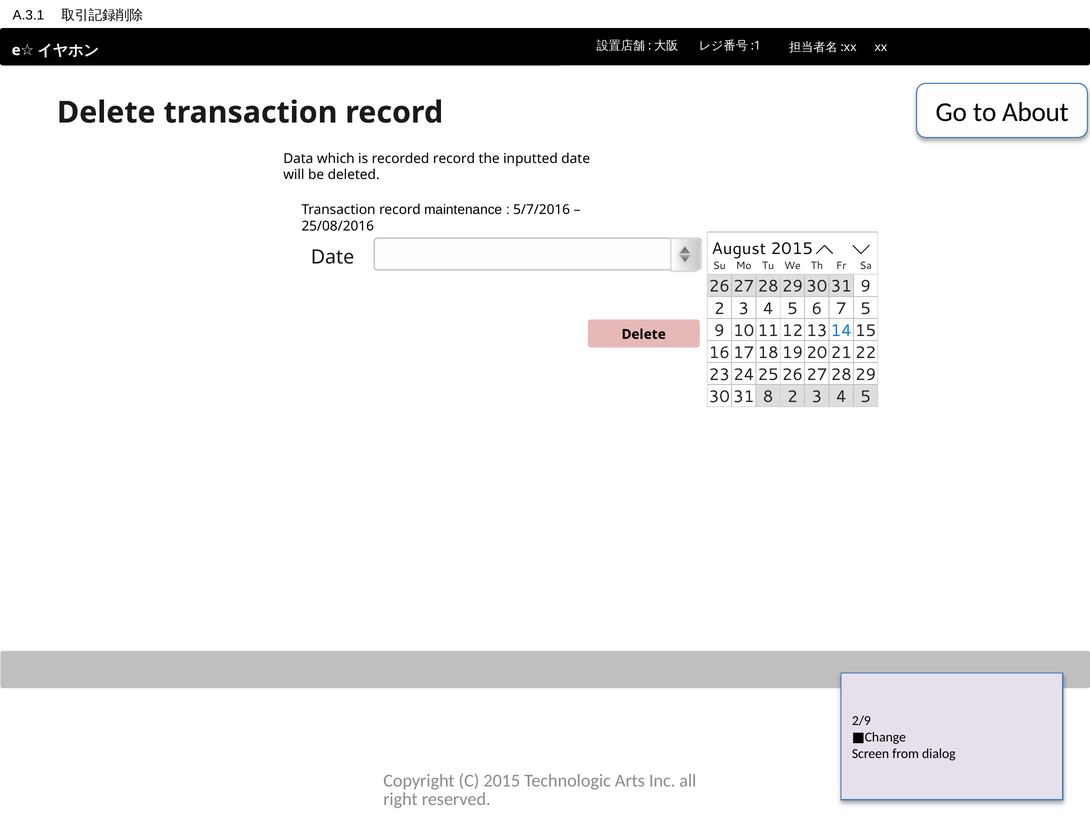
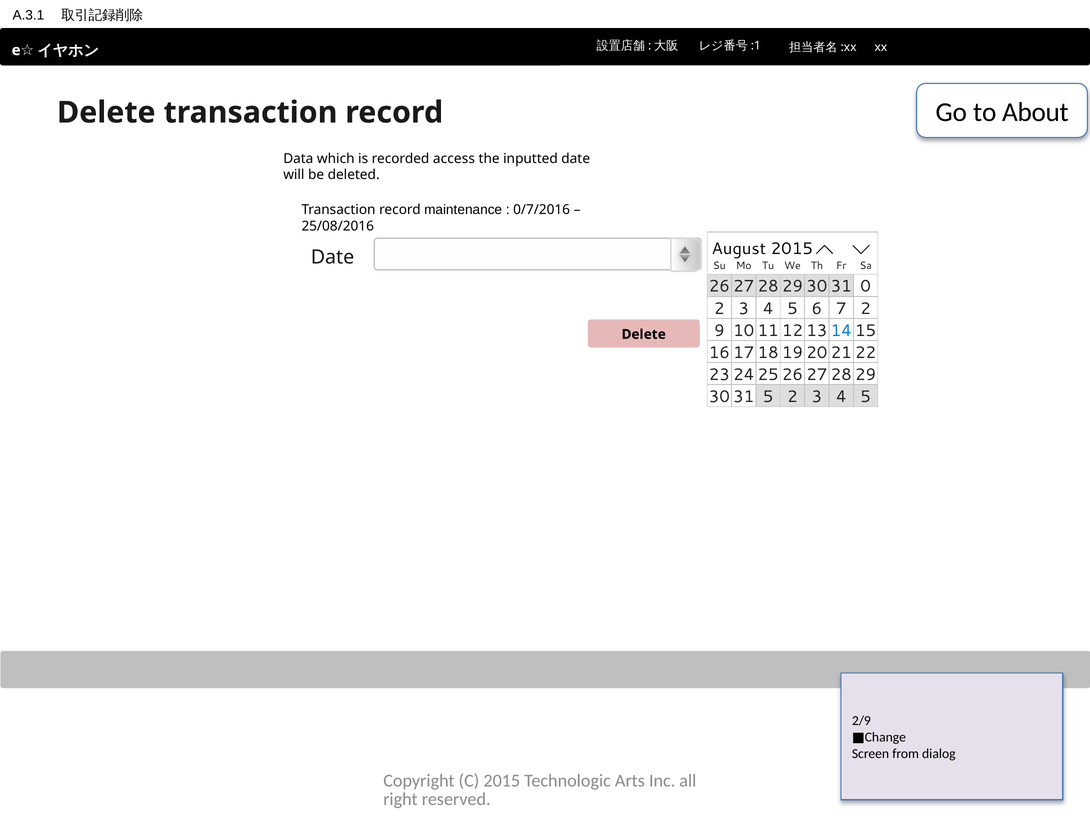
recorded record: record -> access (454, 158)
5/7/2016: 5/7/2016 -> 0/7/2016 (542, 210)
9: 9 -> 0 (866, 286)
7 5: 5 -> 2 (866, 308)
8: 8 -> 5 (768, 397)
